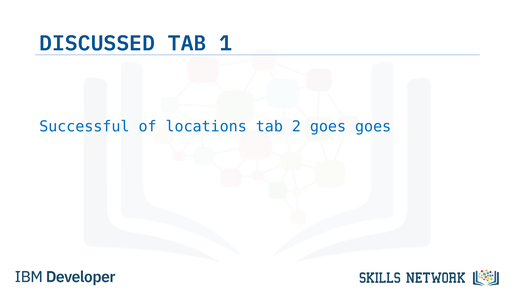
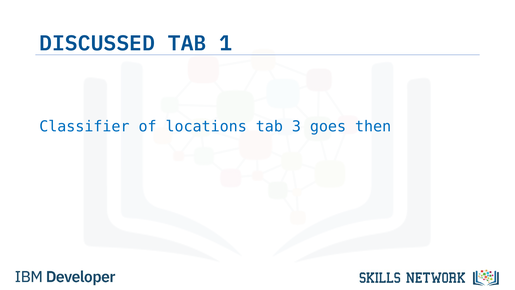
Successful: Successful -> Classifier (84, 126)
2: 2 -> 3 (296, 126)
goes goes: goes -> then (373, 126)
